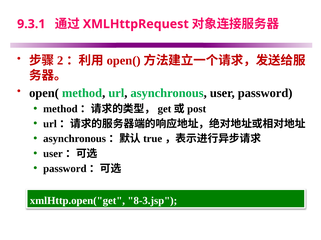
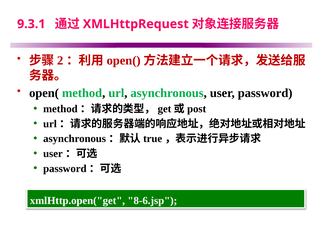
8-3.jsp: 8-3.jsp -> 8-6.jsp (152, 201)
